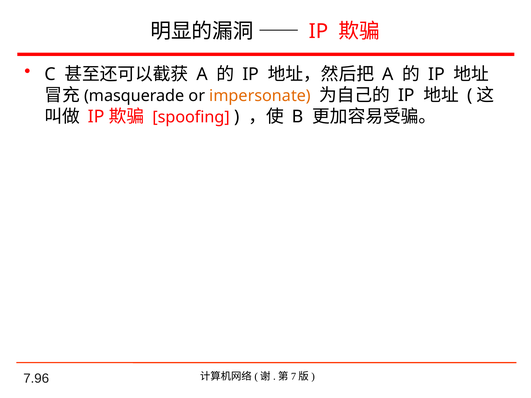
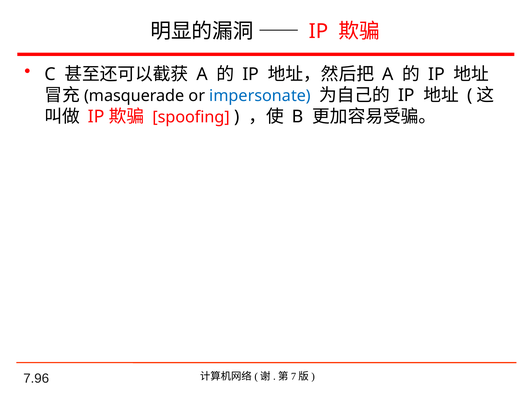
impersonate colour: orange -> blue (260, 96)
